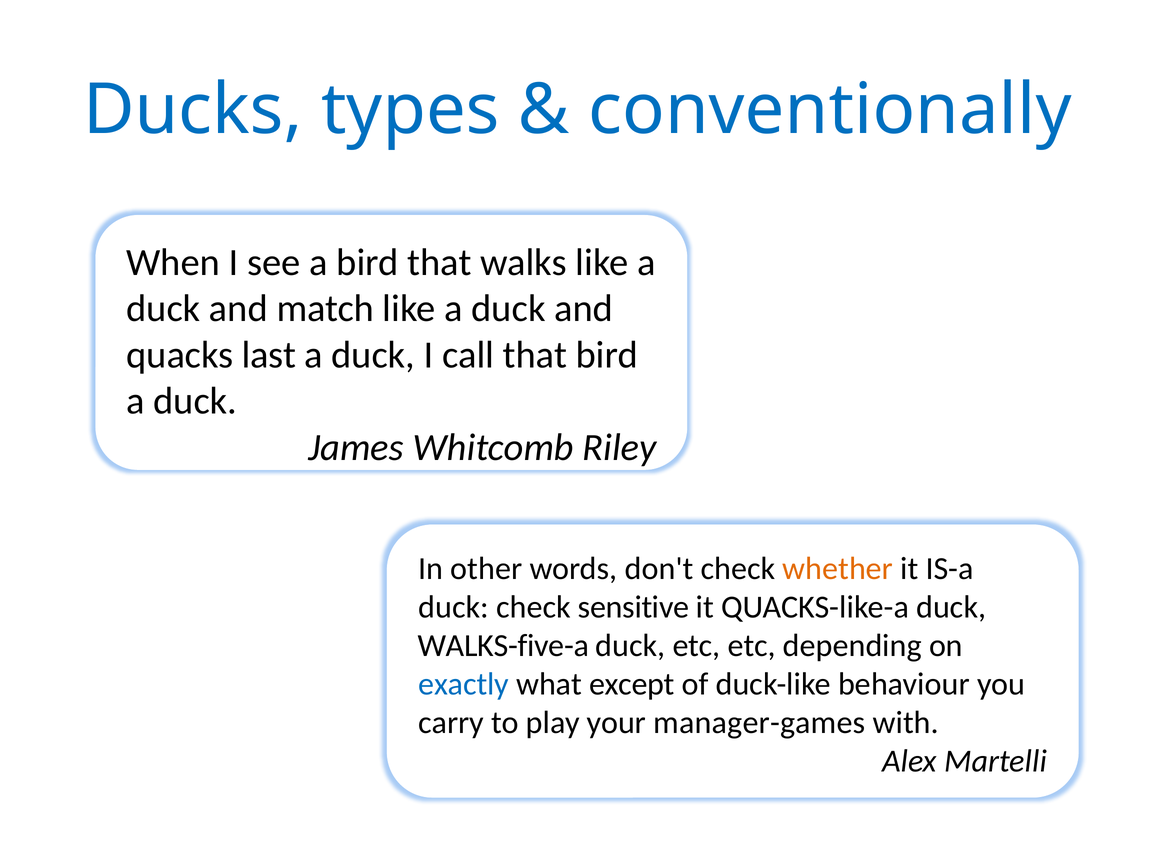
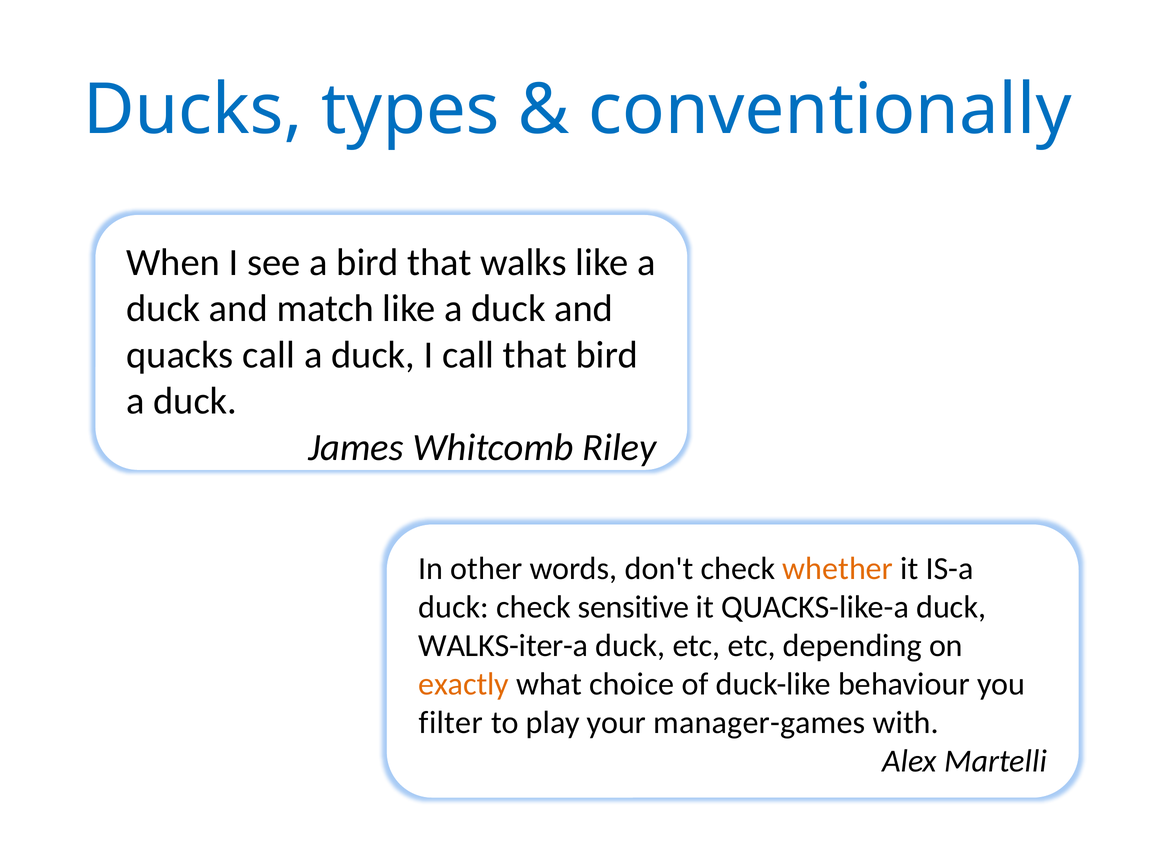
quacks last: last -> call (269, 355)
WALKS-five-a: WALKS-five-a -> WALKS-iter-a (503, 646)
exactly colour: blue -> orange (464, 684)
except: except -> choice (632, 684)
carry: carry -> filter (451, 723)
